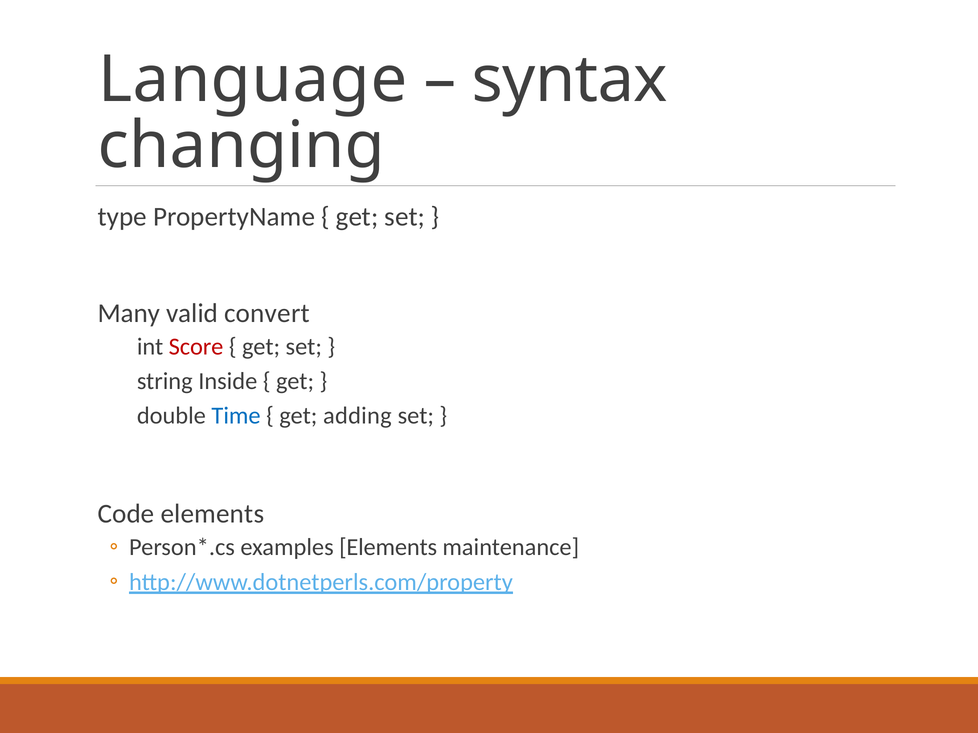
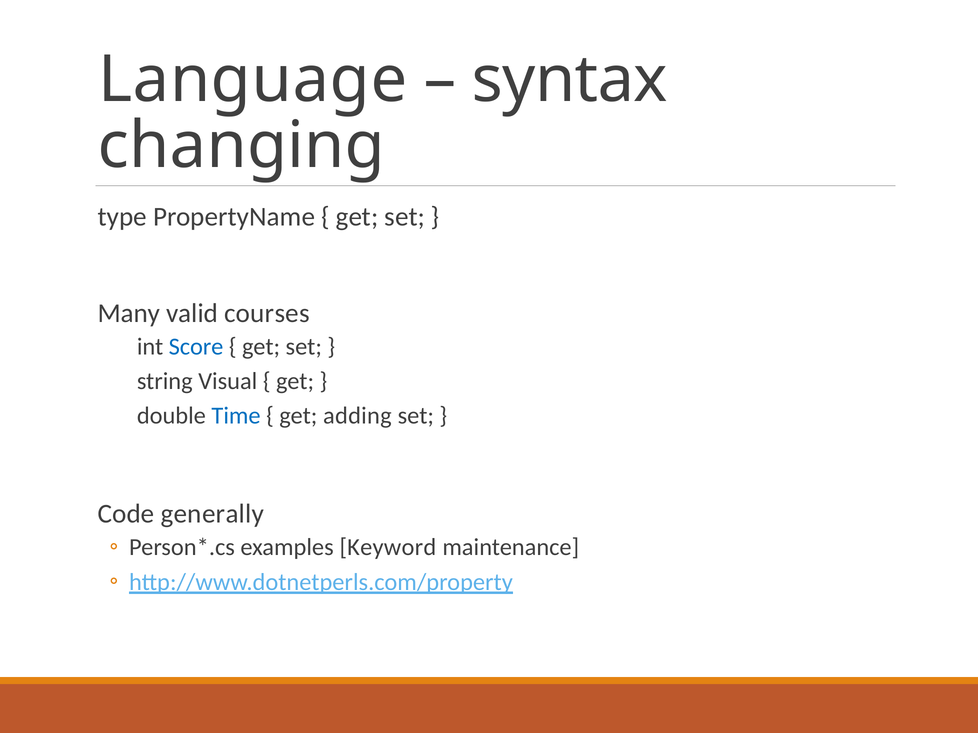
convert: convert -> courses (267, 314)
Score colour: red -> blue (196, 347)
Inside: Inside -> Visual (228, 382)
Code elements: elements -> generally (212, 514)
examples Elements: Elements -> Keyword (388, 548)
